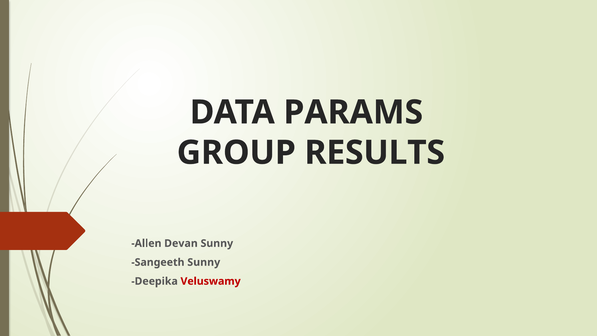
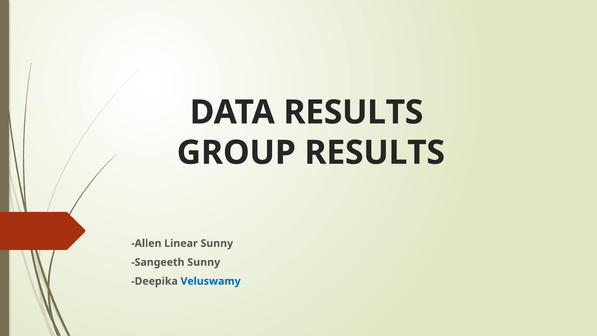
DATA PARAMS: PARAMS -> RESULTS (353, 112)
Devan: Devan -> Linear (181, 243)
Veluswamy colour: red -> blue (211, 281)
